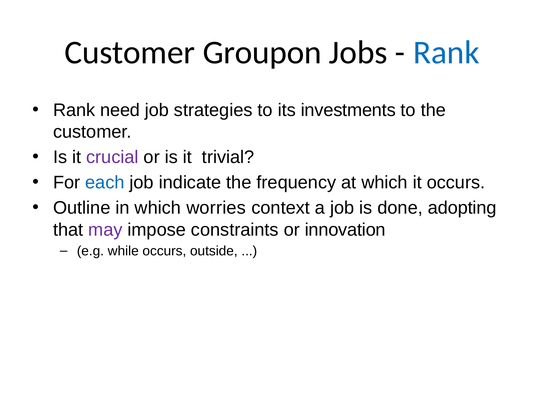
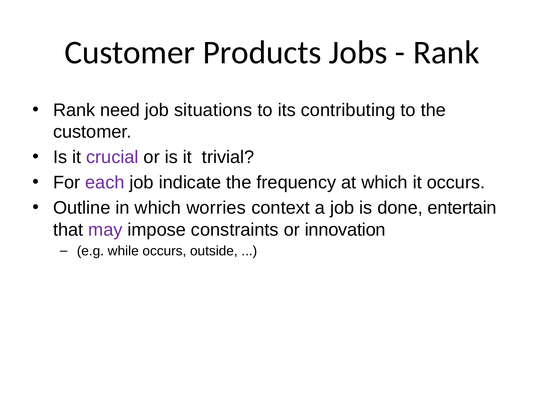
Groupon: Groupon -> Products (262, 53)
Rank colour: blue -> black (446, 53)
strategies: strategies -> situations (213, 110)
investments: investments -> contributing (348, 110)
each colour: blue -> purple (105, 183)
adopting: adopting -> entertain (462, 208)
